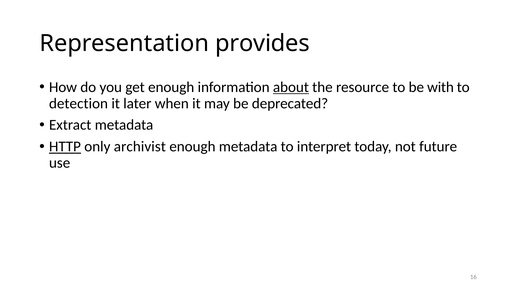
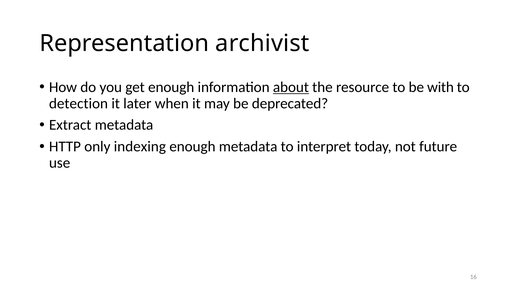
provides: provides -> archivist (262, 43)
HTTP underline: present -> none (65, 147)
archivist: archivist -> indexing (140, 147)
